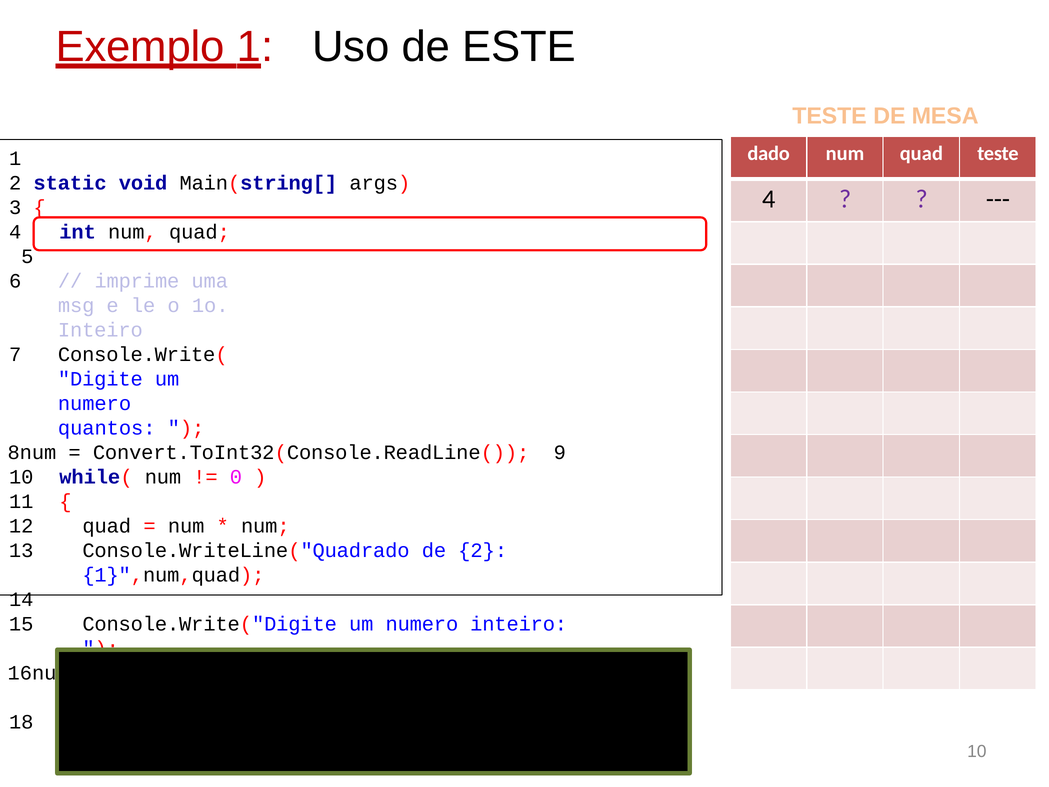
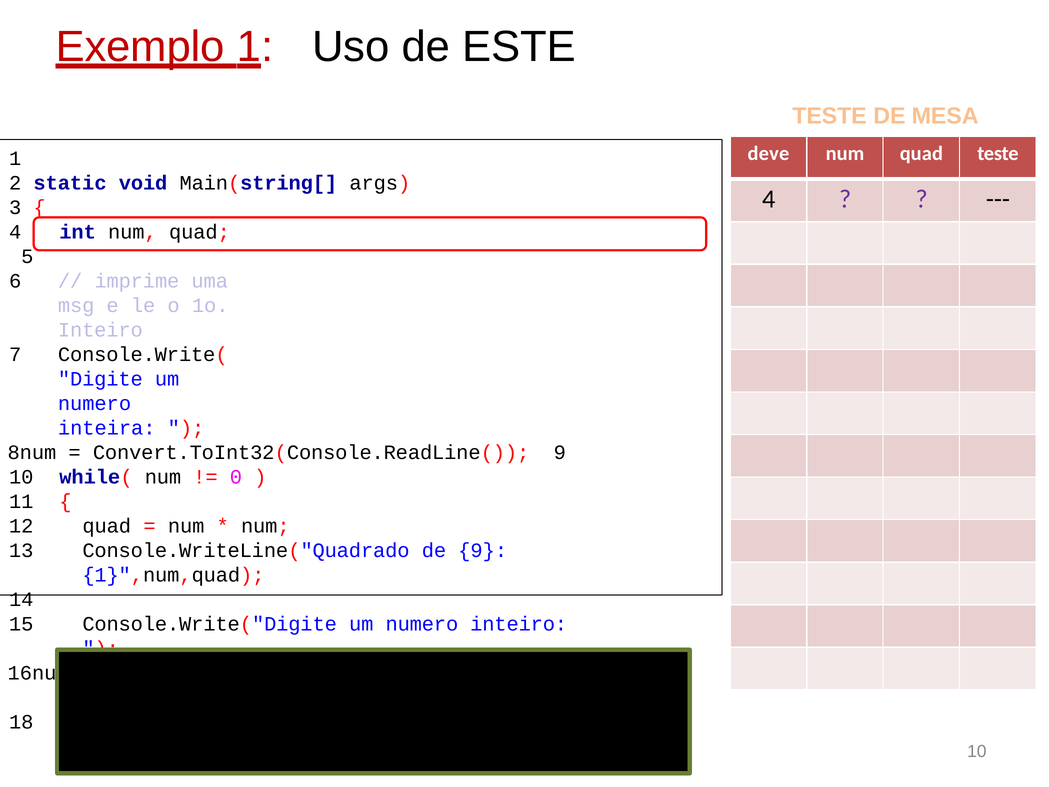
dado: dado -> deve (768, 153)
quantos: quantos -> inteira (107, 428)
de 2: 2 -> 9 (483, 550)
